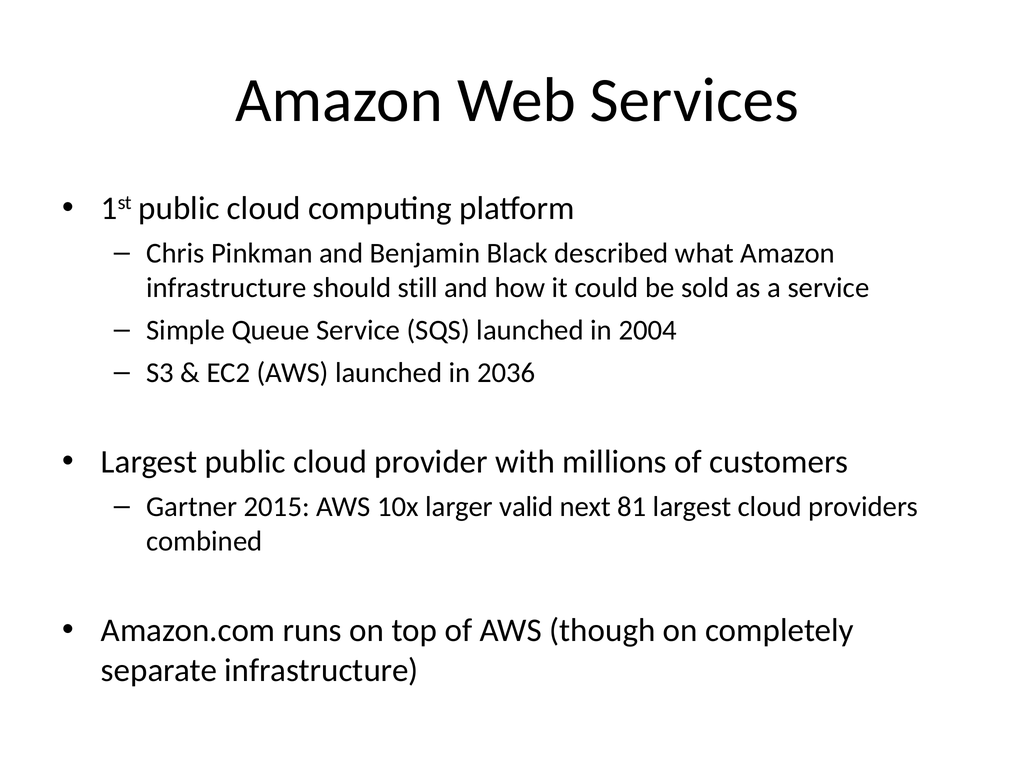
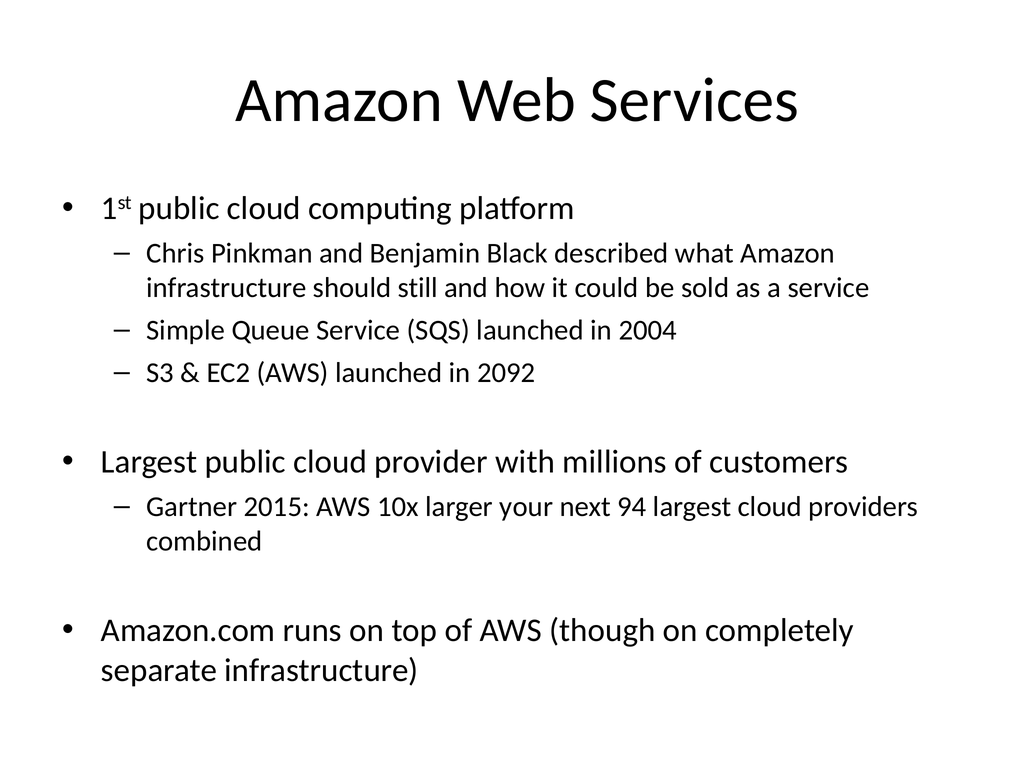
2036: 2036 -> 2092 (506, 373)
valid: valid -> your (526, 507)
81: 81 -> 94 (632, 507)
